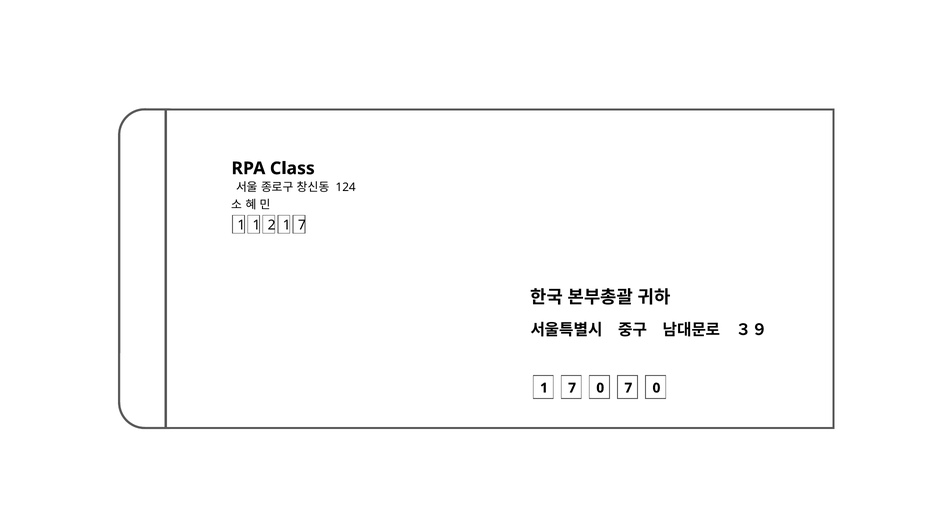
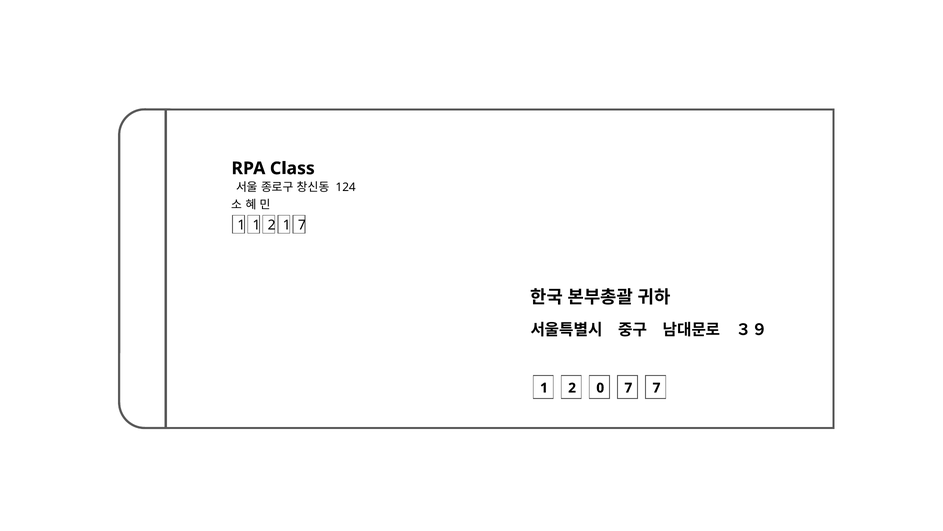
7: 7 -> 2 (572, 388)
0 7 0: 0 -> 7 (656, 388)
